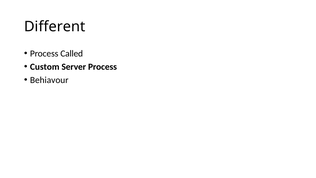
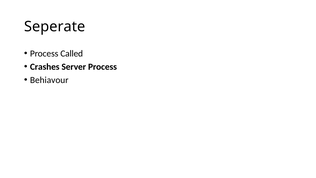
Different: Different -> Seperate (55, 27)
Custom: Custom -> Crashes (45, 67)
